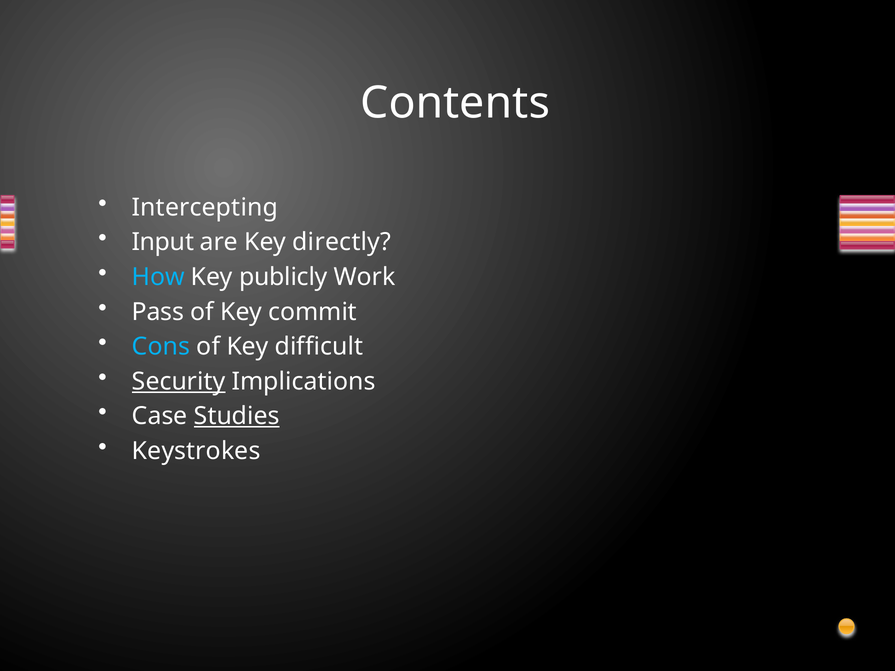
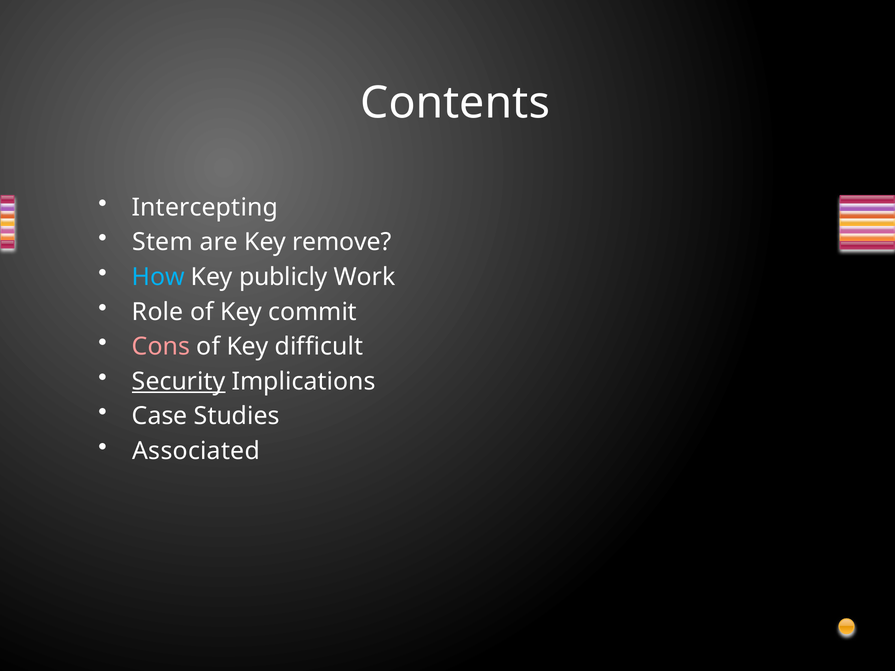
Input: Input -> Stem (163, 242)
directly: directly -> remove (342, 242)
Pass: Pass -> Role (158, 312)
Cons colour: light blue -> pink (161, 347)
Studies underline: present -> none (237, 416)
Keystrokes: Keystrokes -> Associated (196, 451)
